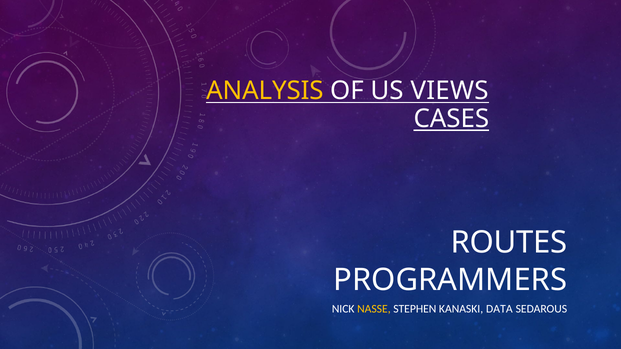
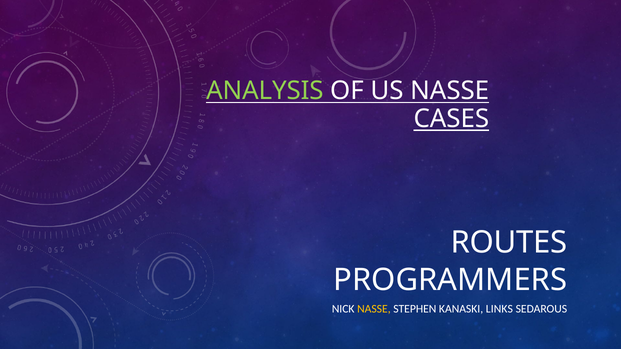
ANALYSIS colour: yellow -> light green (265, 91)
US VIEWS: VIEWS -> NASSE (450, 91)
DATA: DATA -> LINKS (499, 309)
